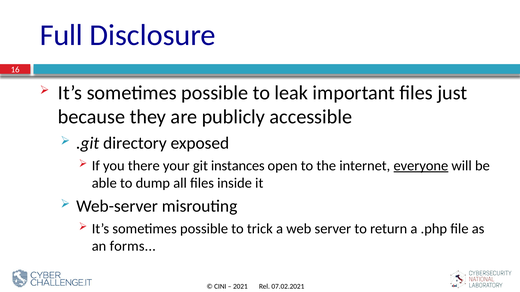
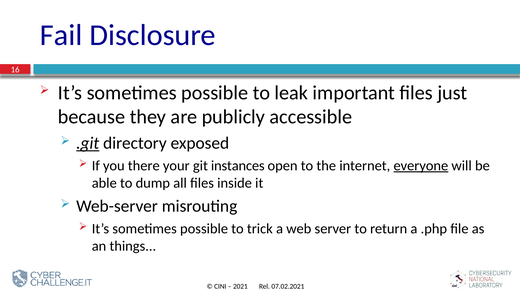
Full: Full -> Fail (61, 35)
.git underline: none -> present (88, 144)
forms: forms -> things (133, 246)
